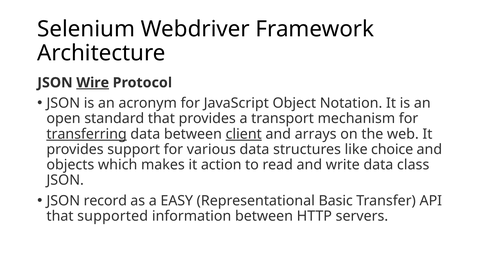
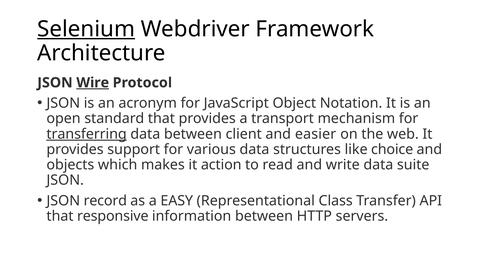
Selenium underline: none -> present (86, 29)
client underline: present -> none (244, 134)
arrays: arrays -> easier (316, 134)
class: class -> suite (413, 165)
Basic: Basic -> Class (336, 201)
supported: supported -> responsive (113, 216)
